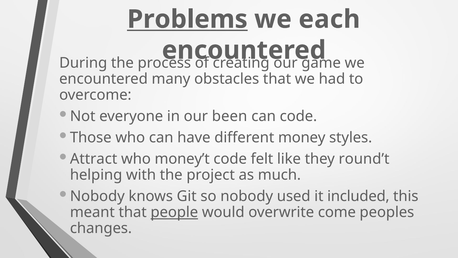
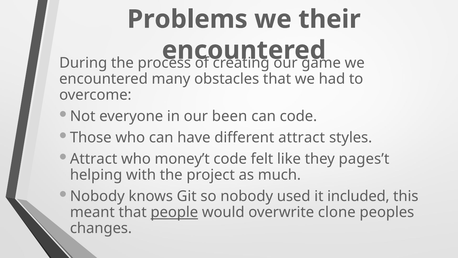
Problems underline: present -> none (187, 19)
each: each -> their (330, 19)
different money: money -> attract (302, 138)
round’t: round’t -> pages’t (364, 159)
come: come -> clone (337, 212)
